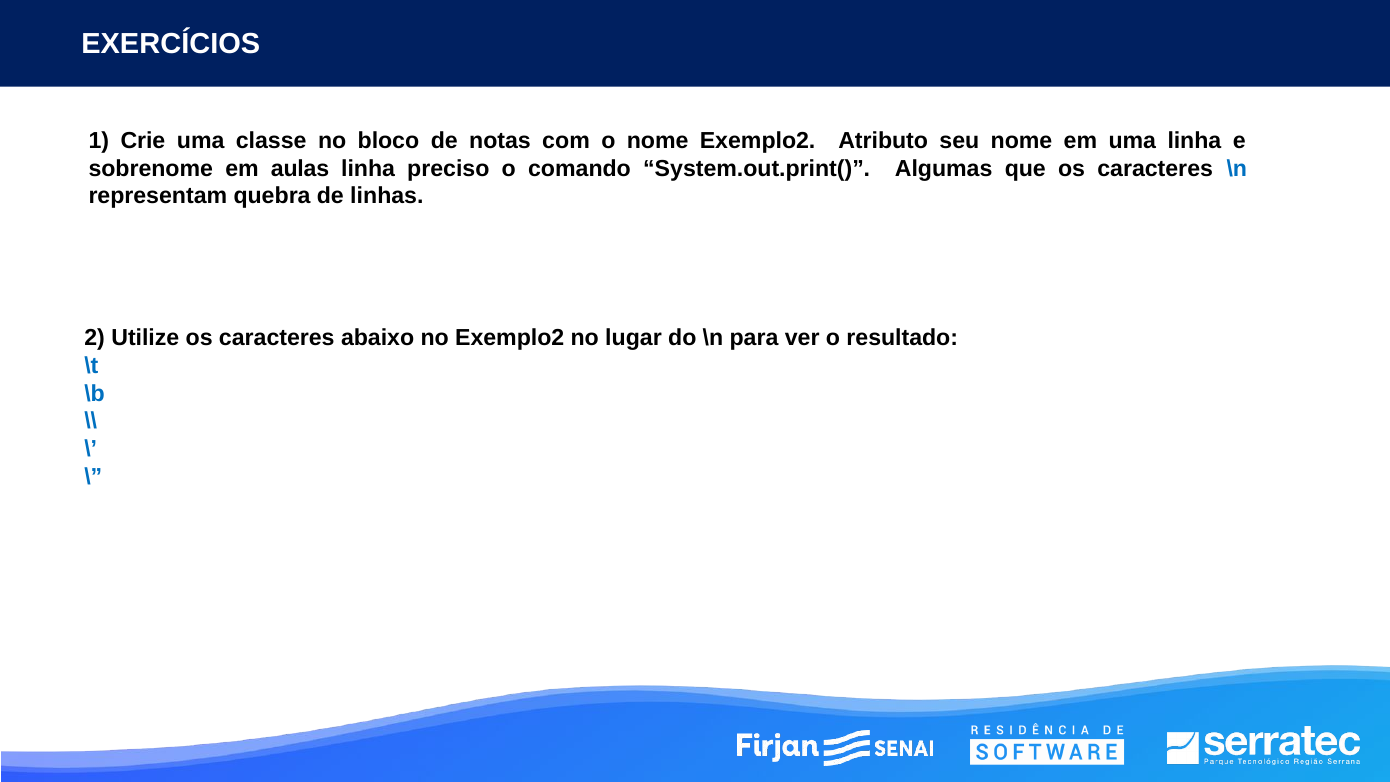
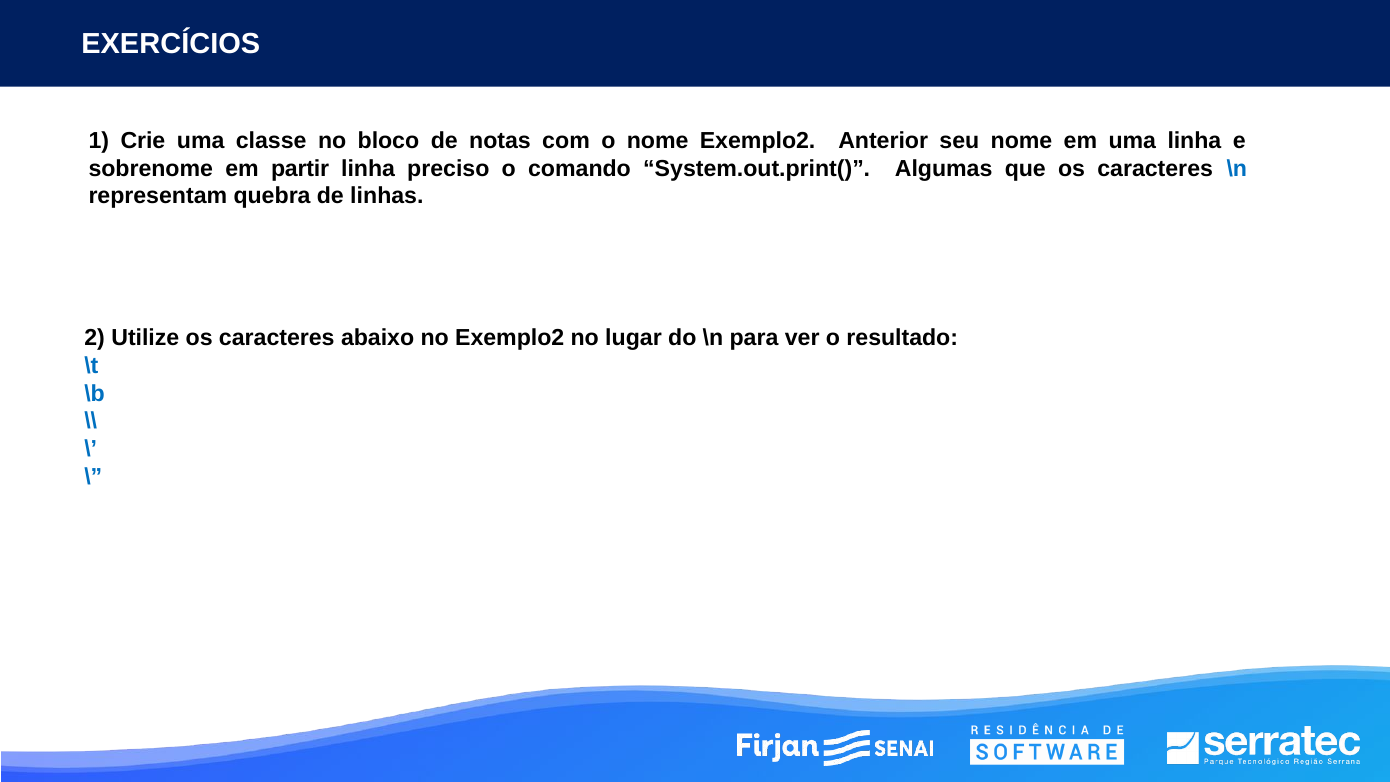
Atributo: Atributo -> Anterior (883, 141)
aulas: aulas -> partir (300, 169)
